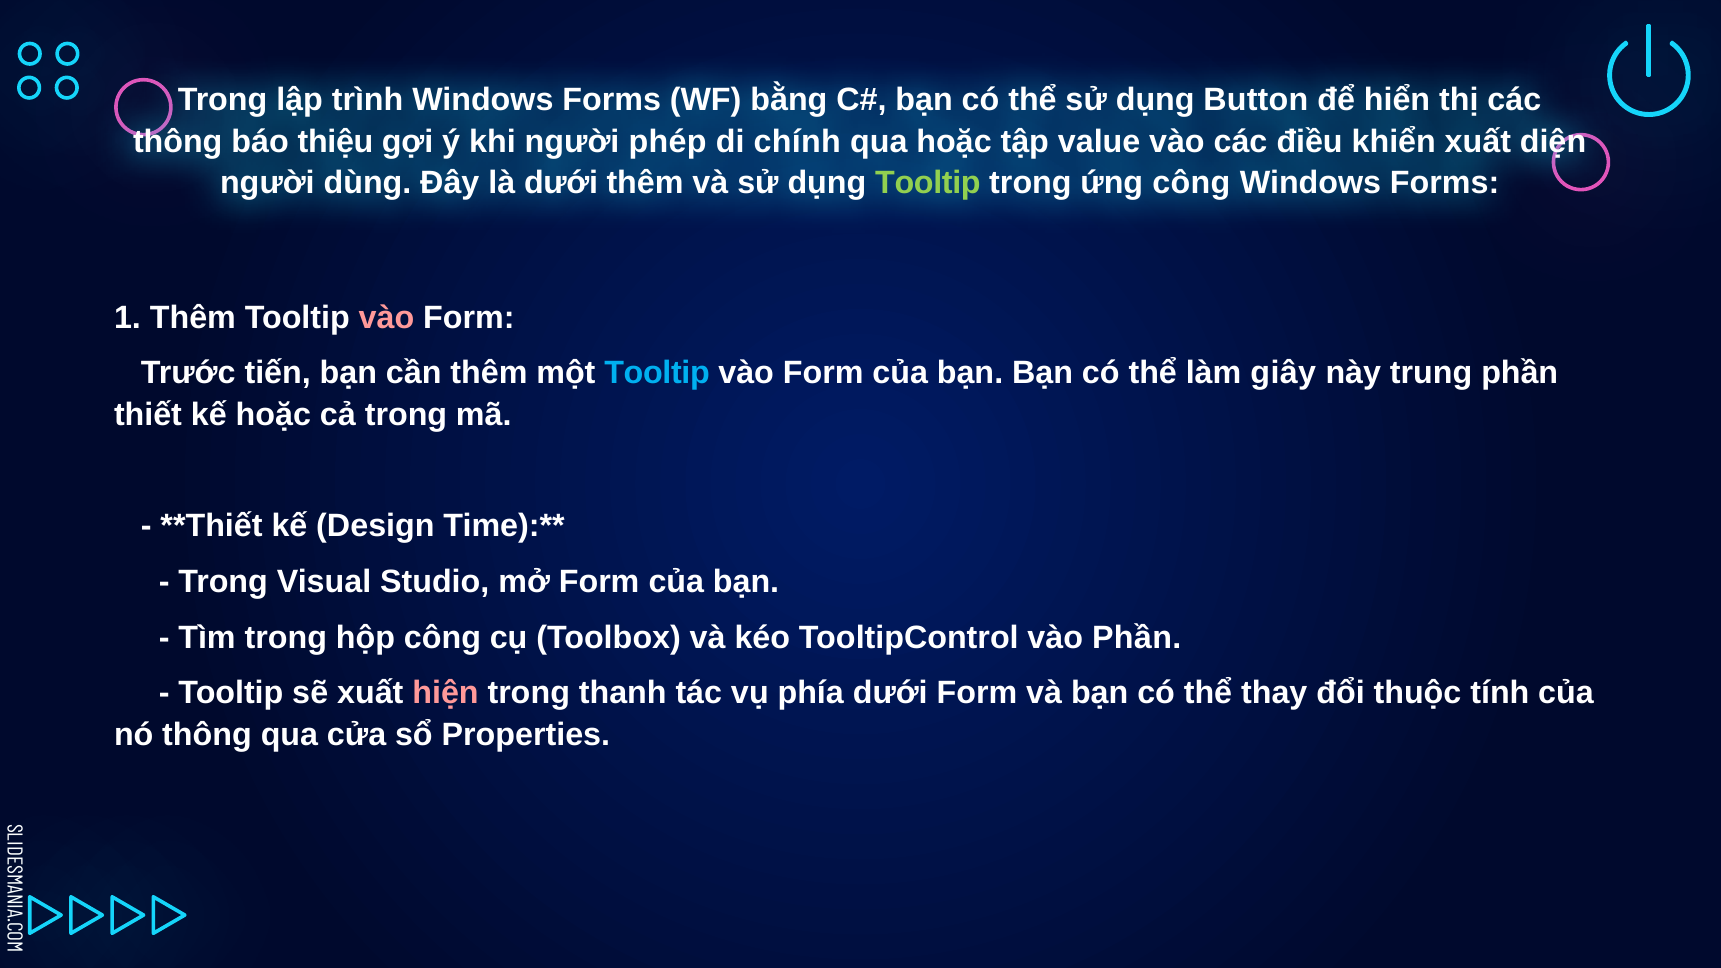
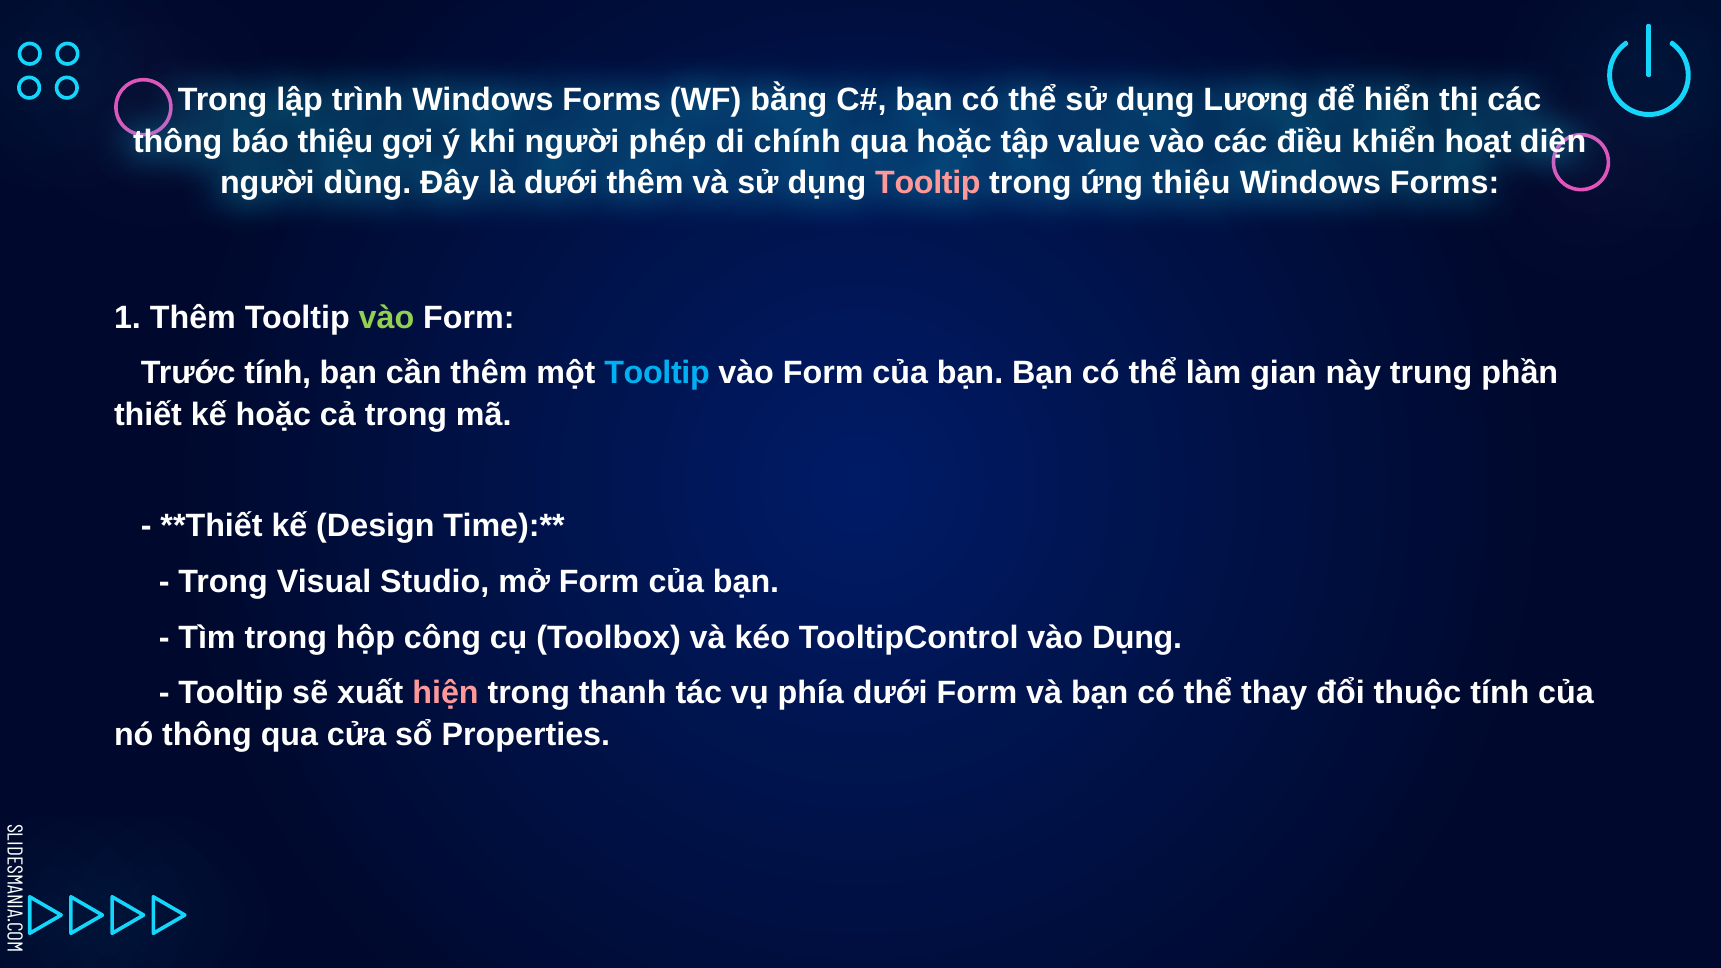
Button: Button -> Lương (1256, 100)
khiển xuất: xuất -> hoạt (1478, 141)
Tooltip colour: light green -> pink (928, 183)
ứng công: công -> thiệu (1191, 183)
vào colour: pink -> light green (386, 317)
Trước tiến: tiến -> tính (278, 373)
giây: giây -> gian (1283, 373)
vào Phần: Phần -> Dụng (1137, 638)
